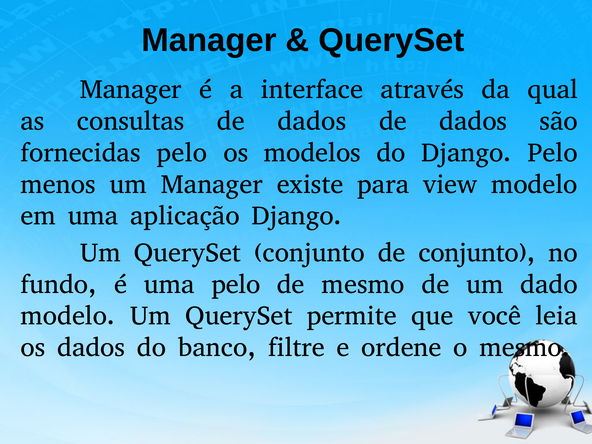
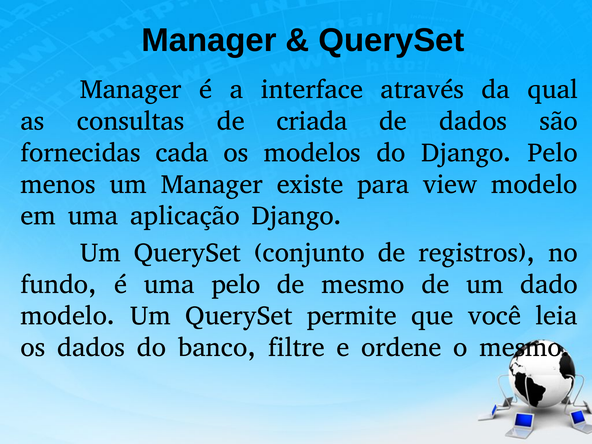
consultas de dados: dados -> criada (312, 121)
fornecidas pelo: pelo -> cada (182, 153)
de conjunto: conjunto -> registros (477, 253)
